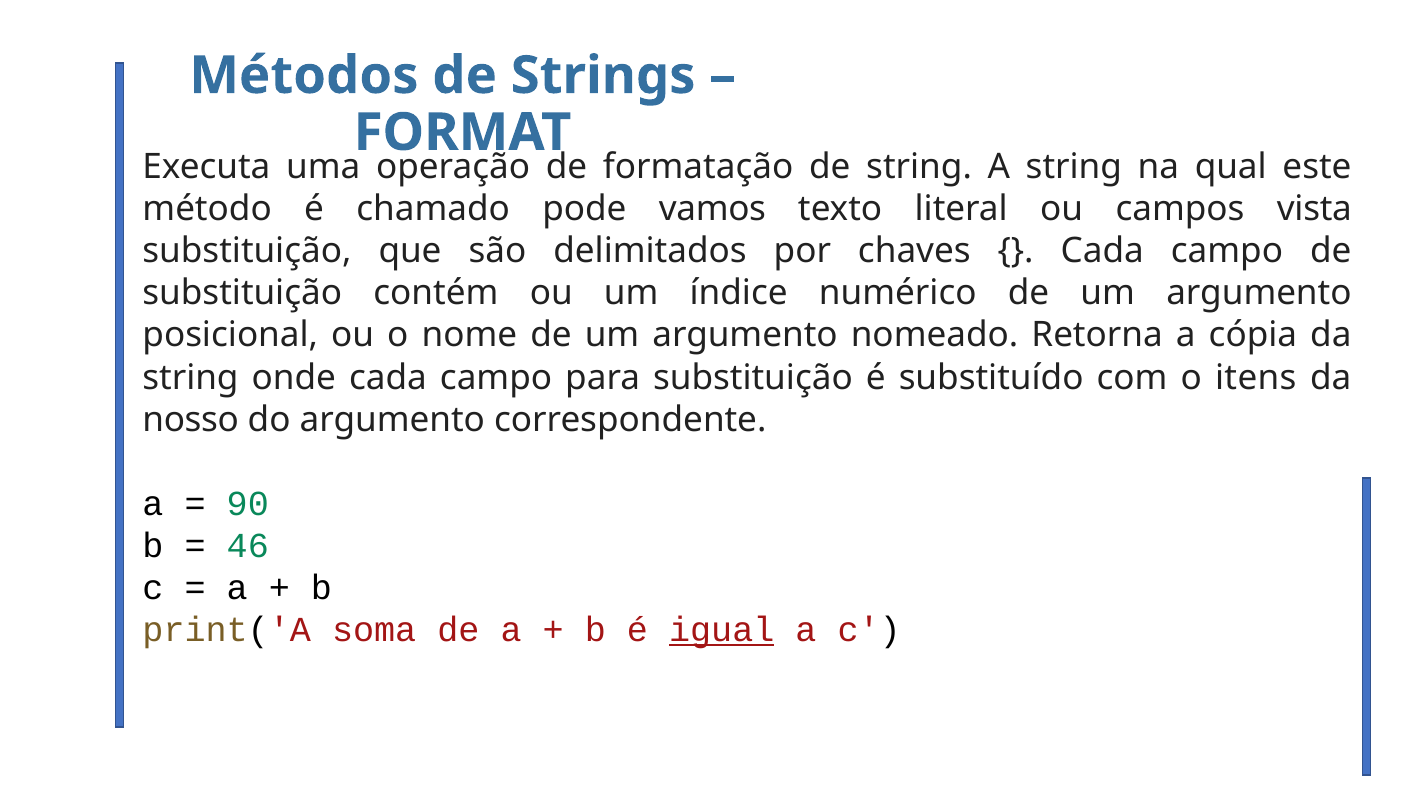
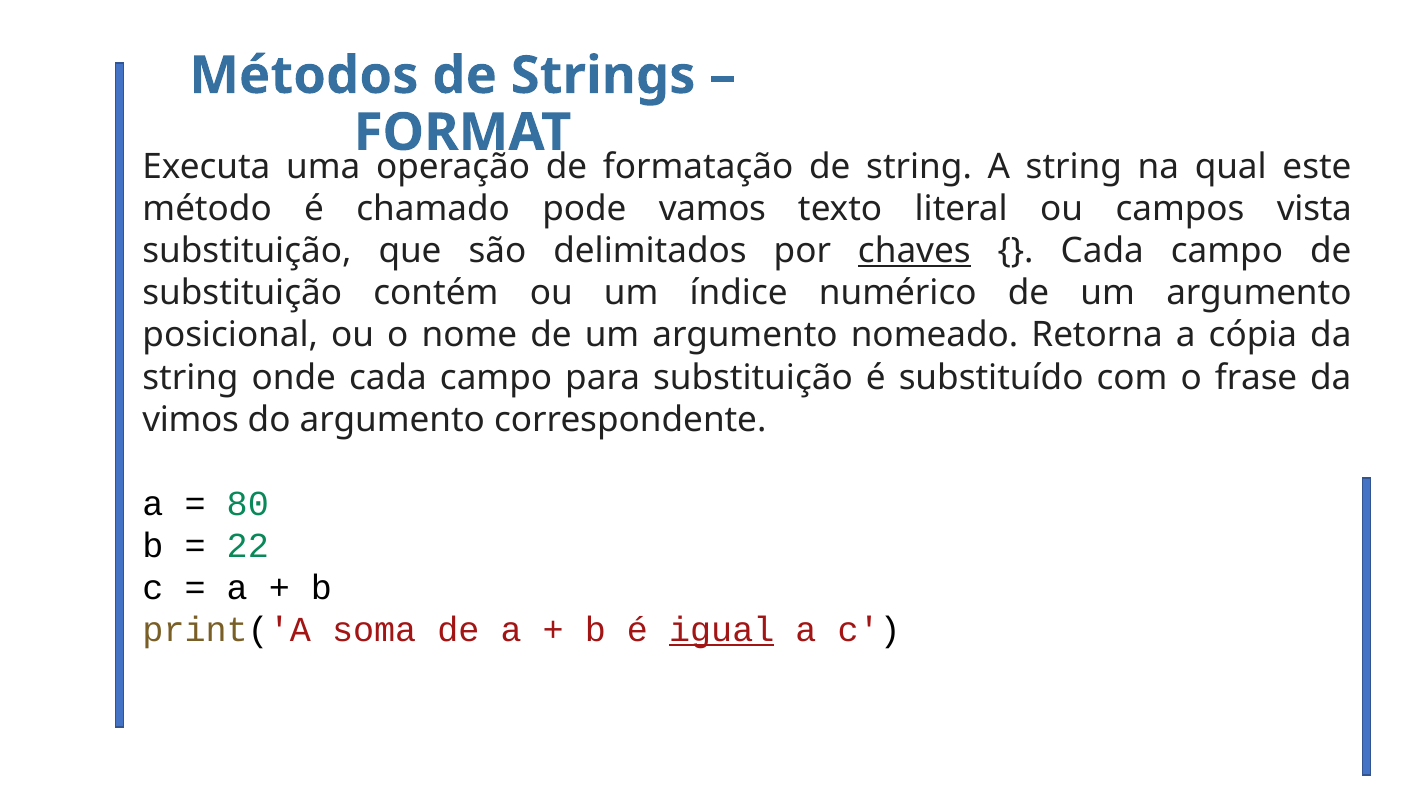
chaves underline: none -> present (914, 251)
itens: itens -> frase (1256, 377)
nosso: nosso -> vimos (191, 419)
90: 90 -> 80 (248, 504)
46: 46 -> 22 (248, 546)
